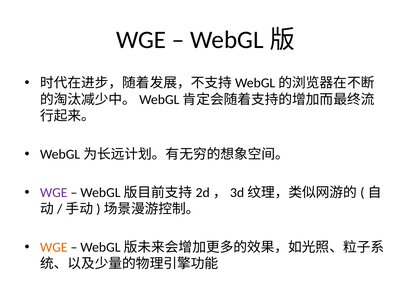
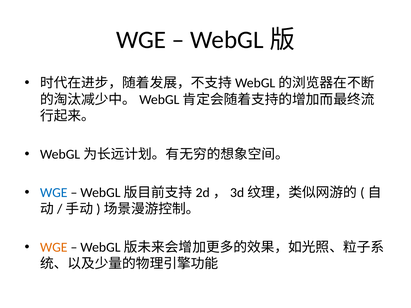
WGE colour: purple -> blue (54, 193)
